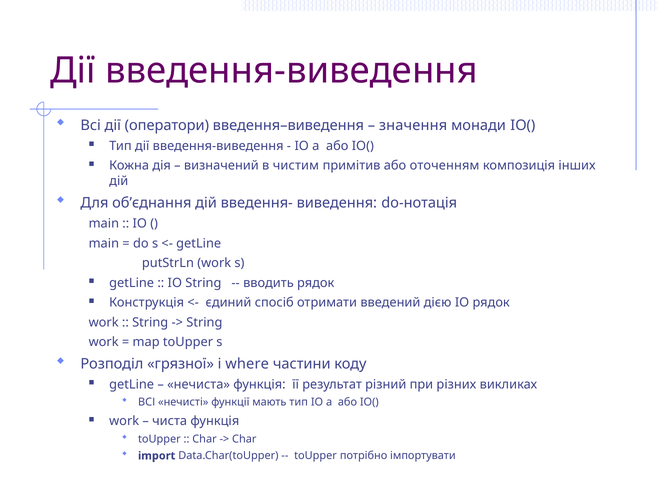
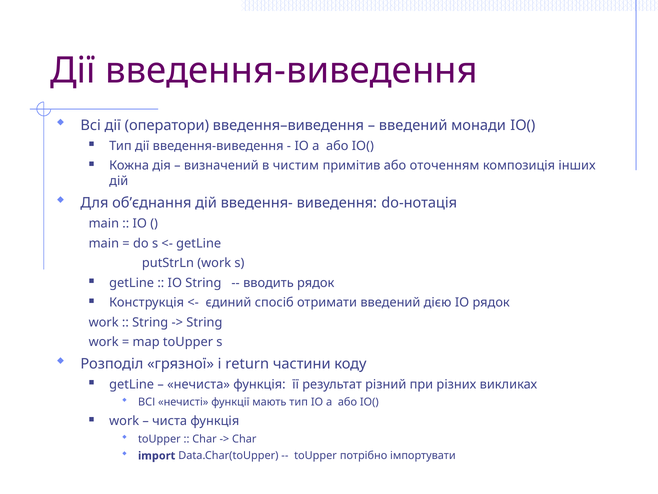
значення: значення -> введений (413, 125)
where: where -> return (247, 363)
